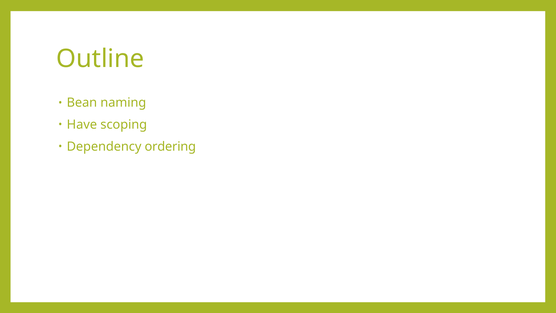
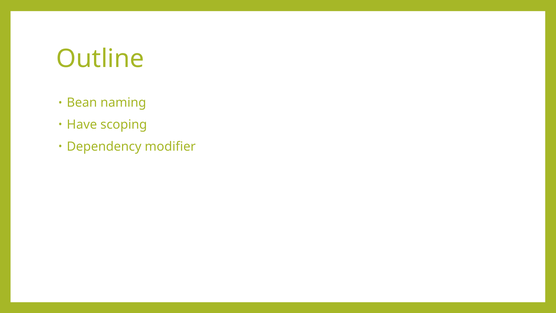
ordering: ordering -> modifier (170, 146)
